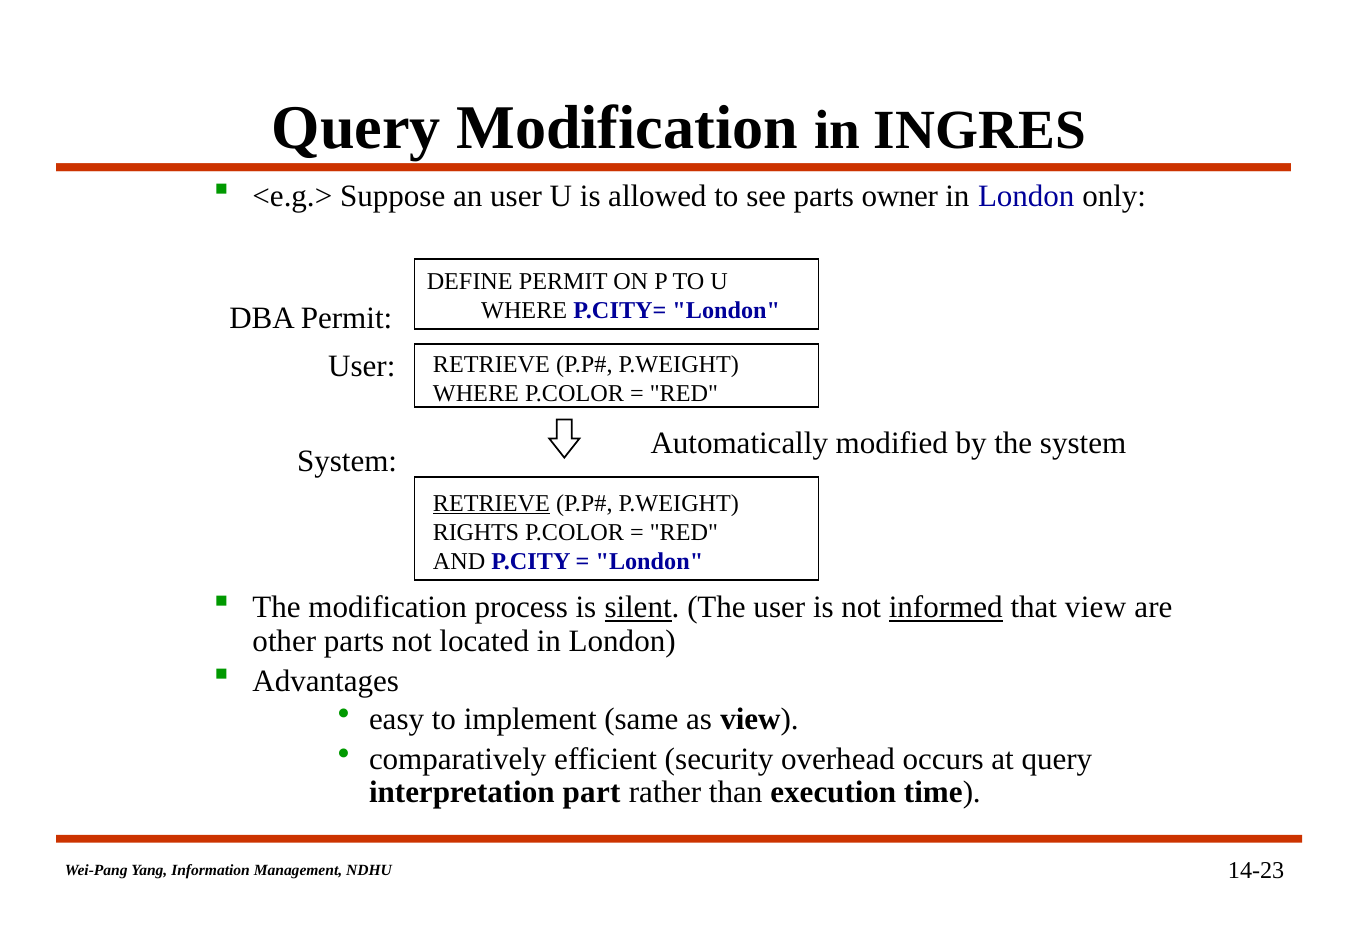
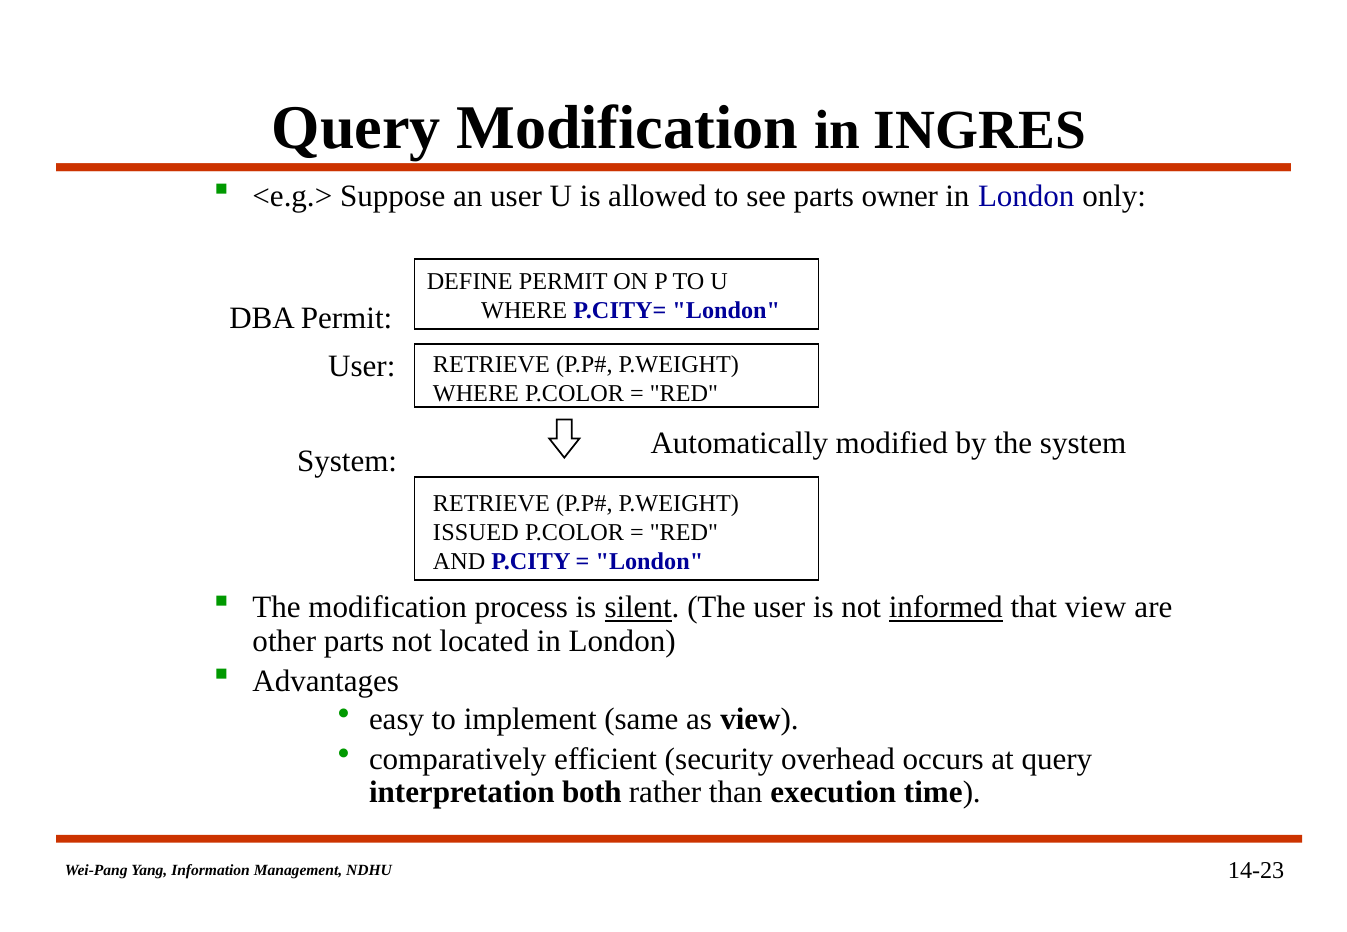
RETRIEVE underline: present -> none (491, 503)
RIGHTS: RIGHTS -> ISSUED (476, 532)
part: part -> both (592, 793)
